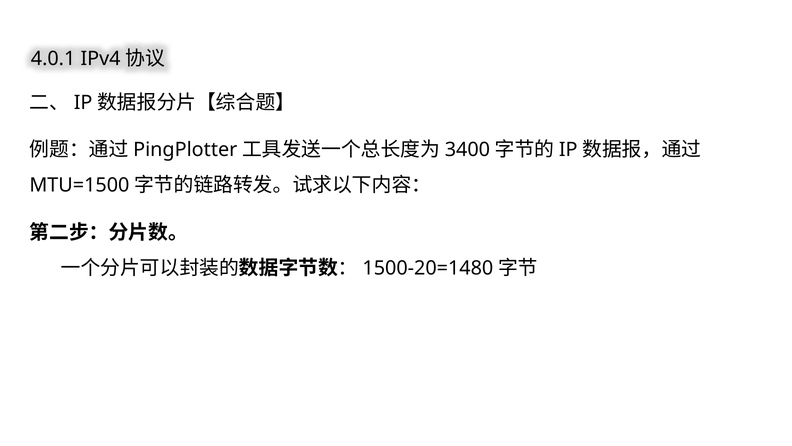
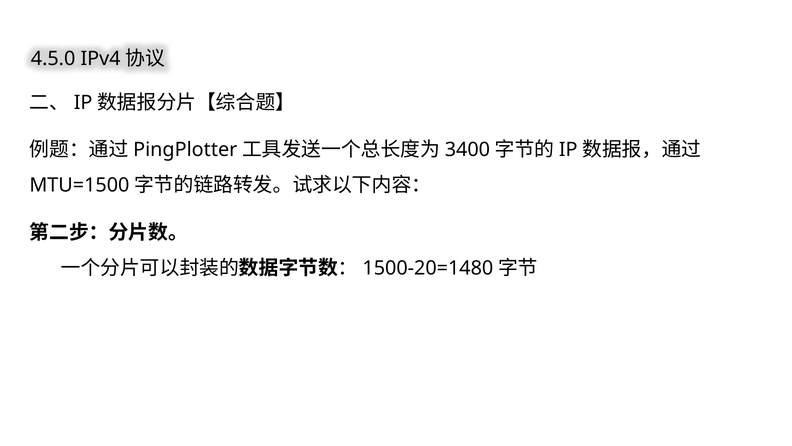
4.0.1: 4.0.1 -> 4.5.0 (53, 59)
